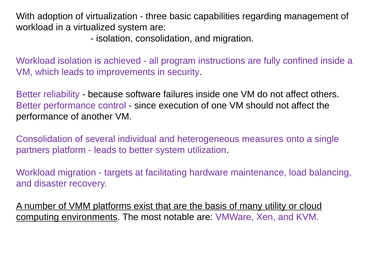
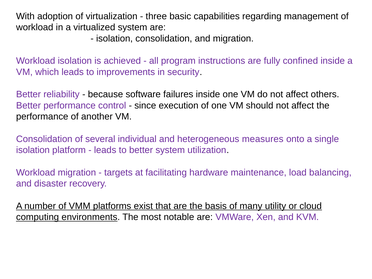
partners: partners -> isolation (33, 150)
